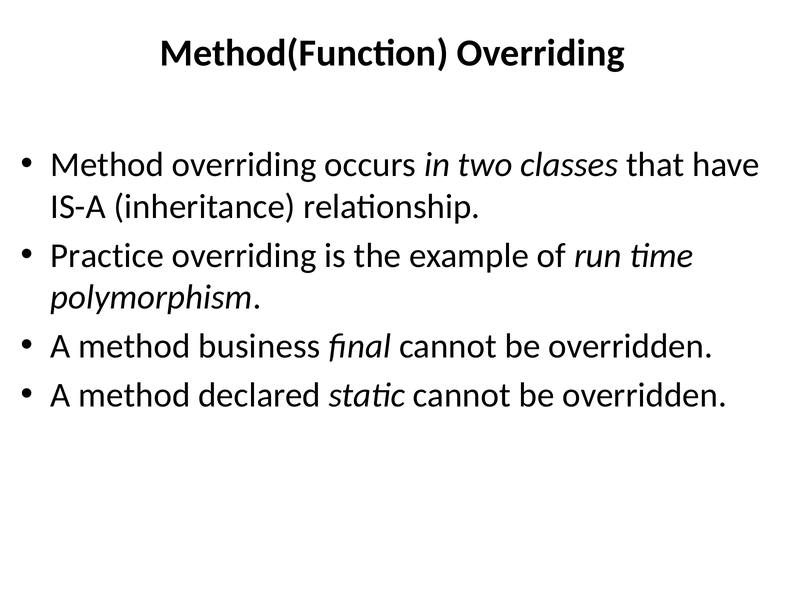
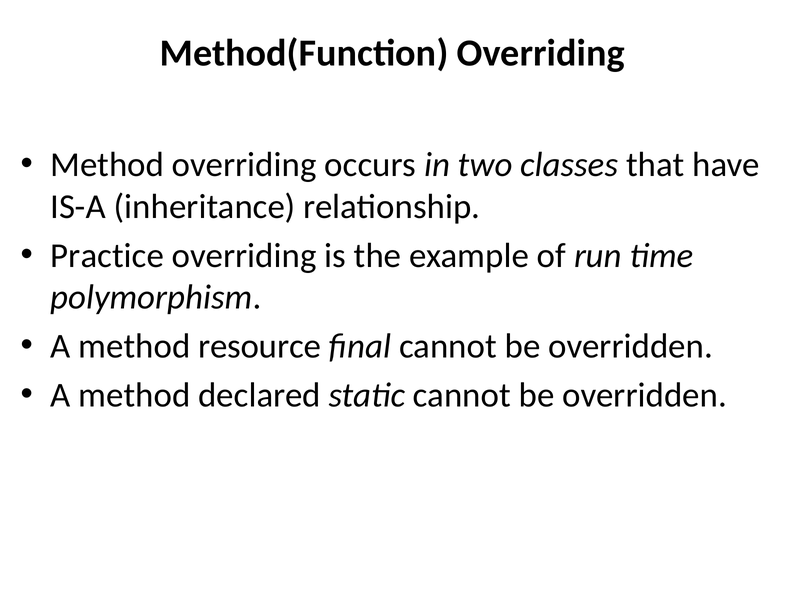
business: business -> resource (260, 346)
